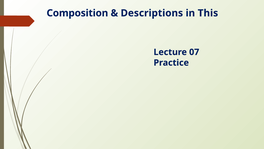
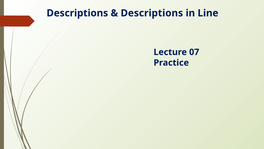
Composition: Composition -> Descriptions (77, 13)
This: This -> Line (208, 13)
